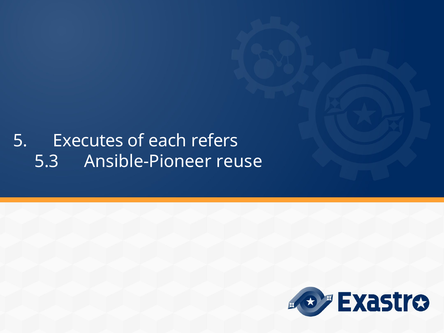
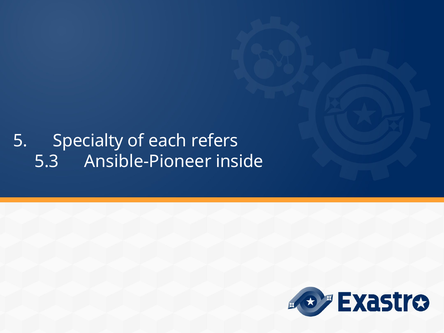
Executes: Executes -> Specialty (88, 141)
reuse: reuse -> inside (240, 161)
